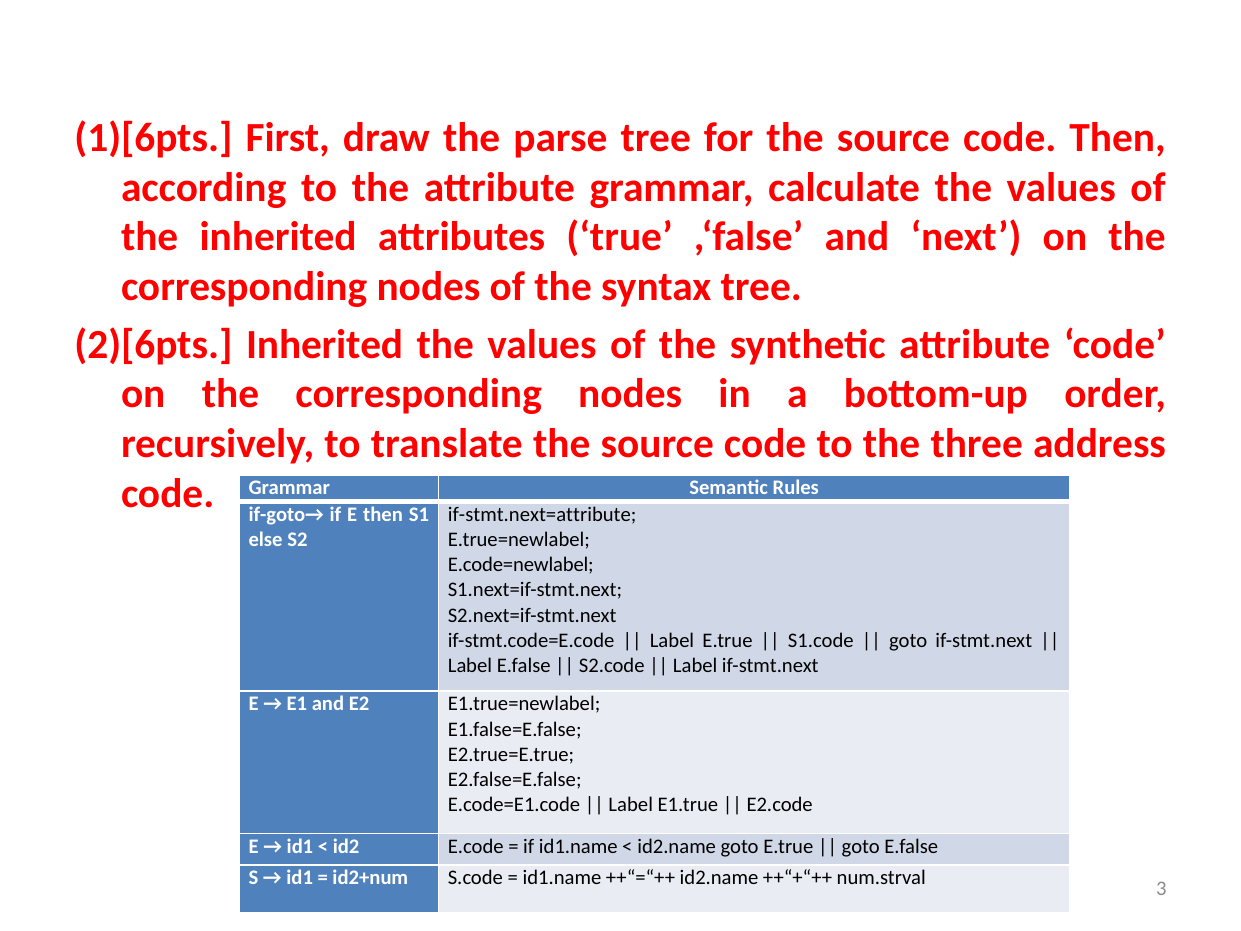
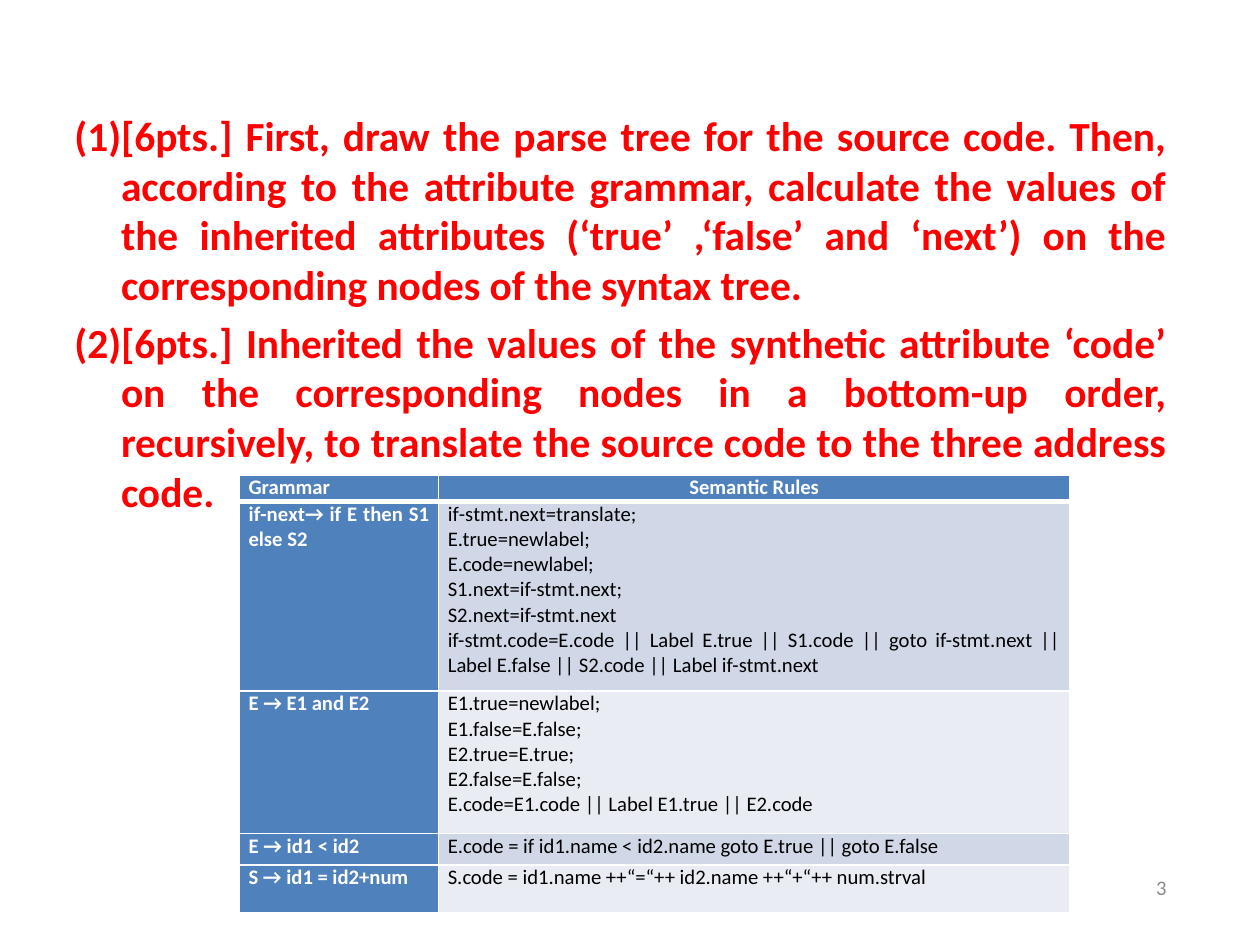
if-goto→: if-goto→ -> if-next→ (286, 514)
if-stmt.next=attribute: if-stmt.next=attribute -> if-stmt.next=translate (542, 514)
